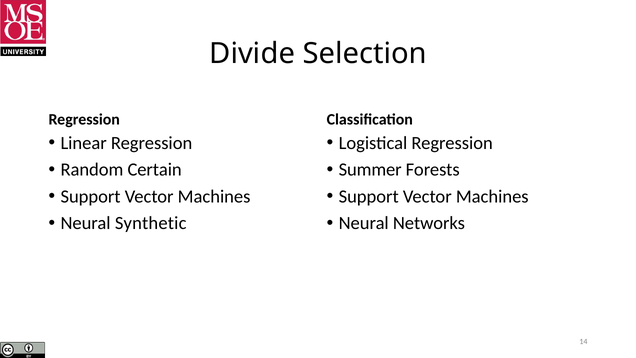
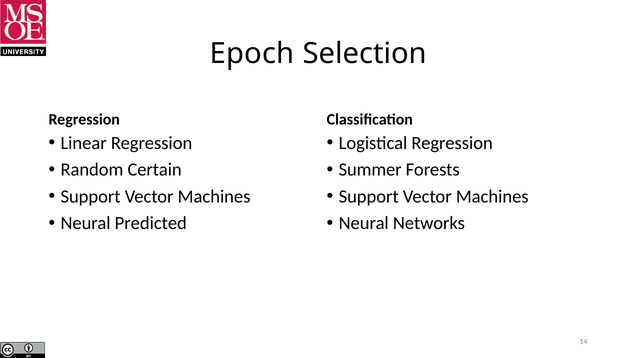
Divide: Divide -> Epoch (252, 53)
Synthetic: Synthetic -> Predicted (151, 223)
